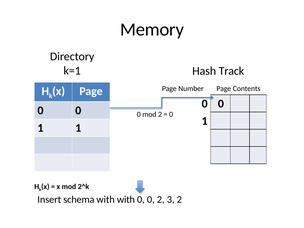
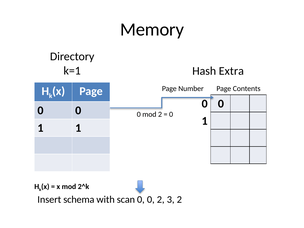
Track: Track -> Extra (231, 71)
with with: with -> scan (126, 199)
